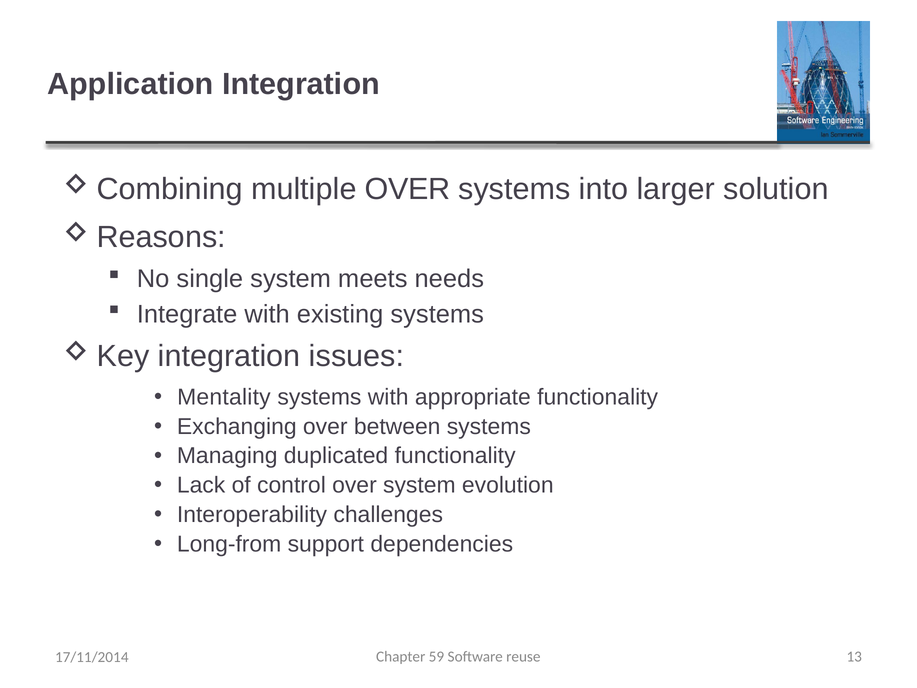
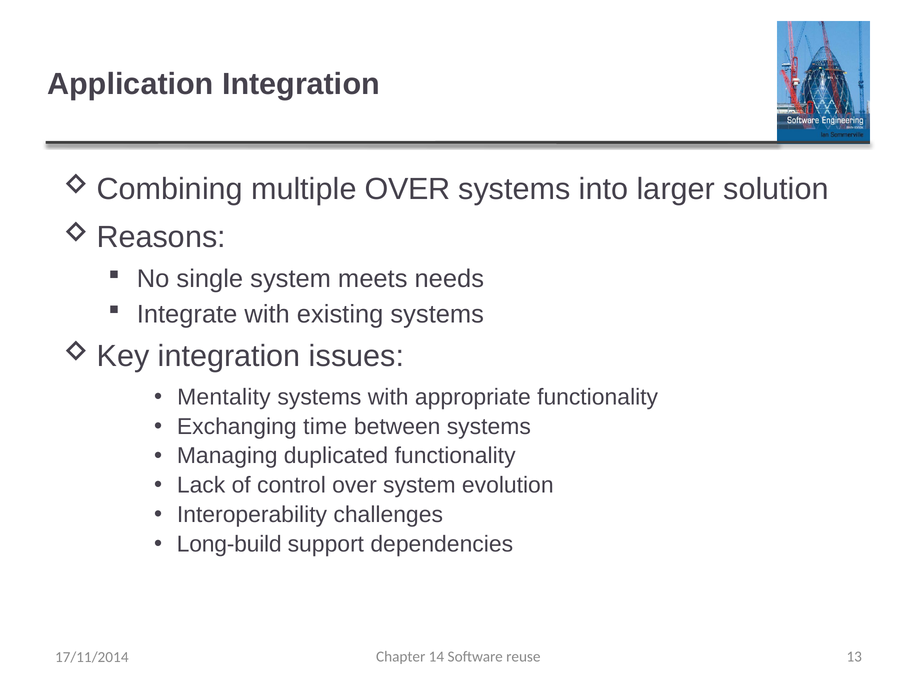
Exchanging over: over -> time (325, 426)
Long-from: Long-from -> Long-build (229, 544)
59: 59 -> 14 (436, 657)
